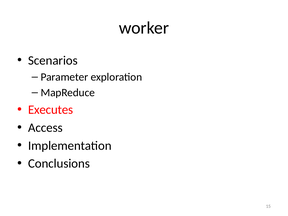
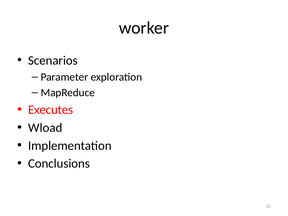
Access: Access -> Wload (45, 128)
